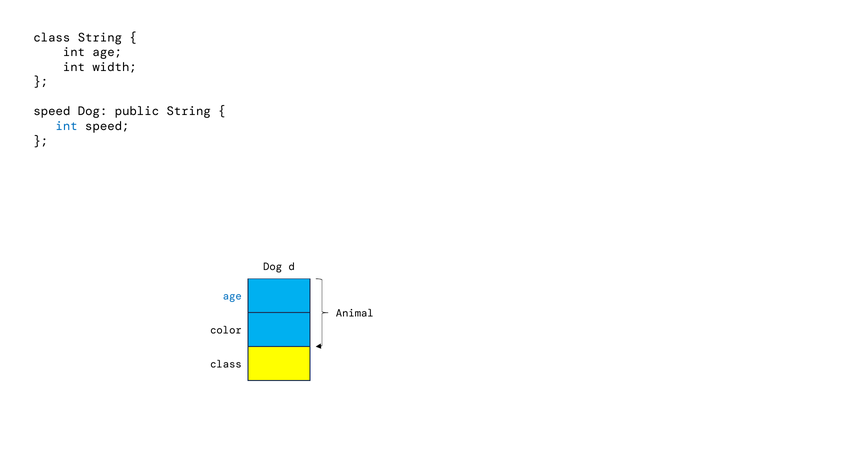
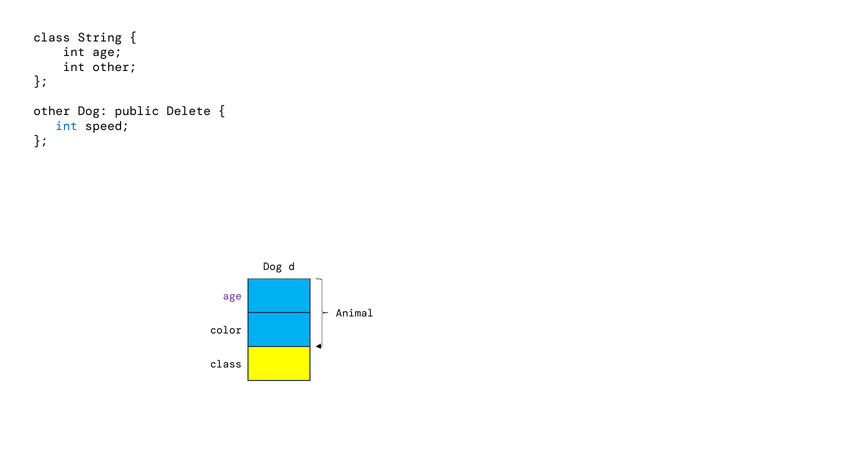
int width: width -> other (115, 67)
speed: speed -> other (52, 111)
public String: String -> Delete (189, 111)
age colour: blue -> purple (232, 296)
